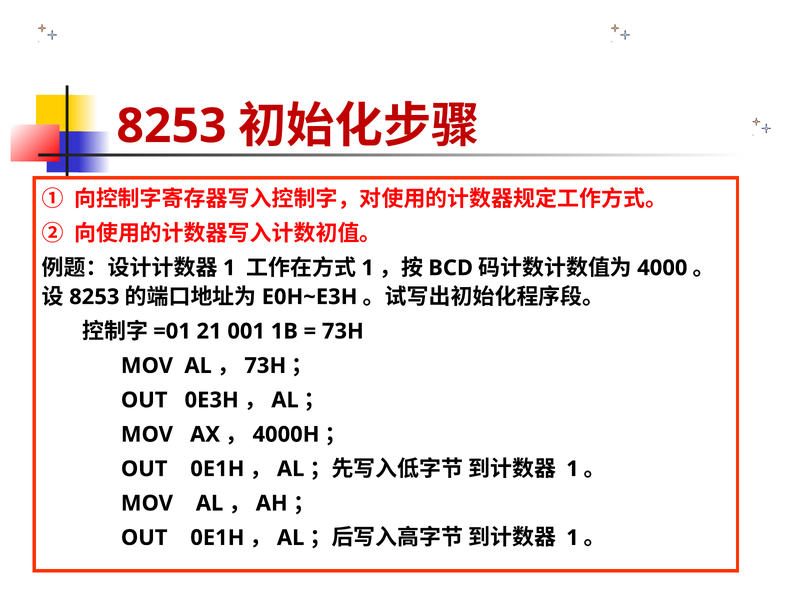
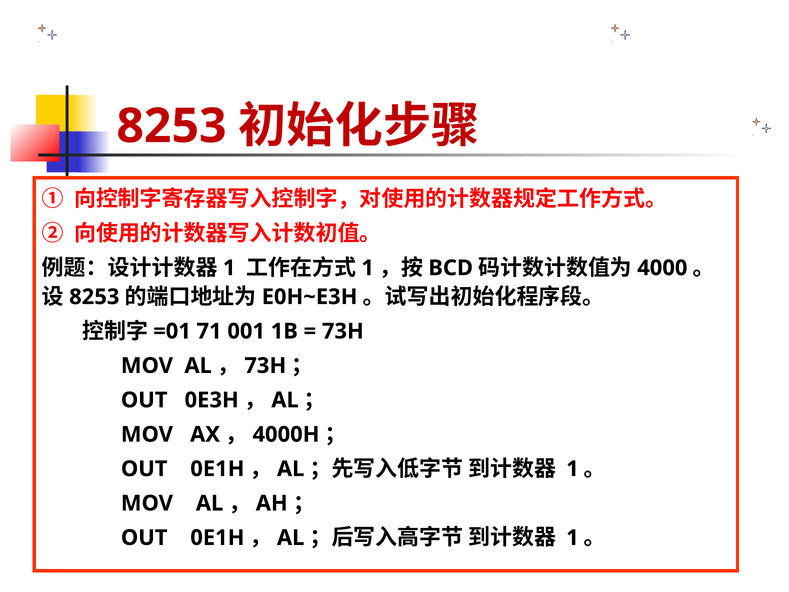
21: 21 -> 71 (209, 331)
